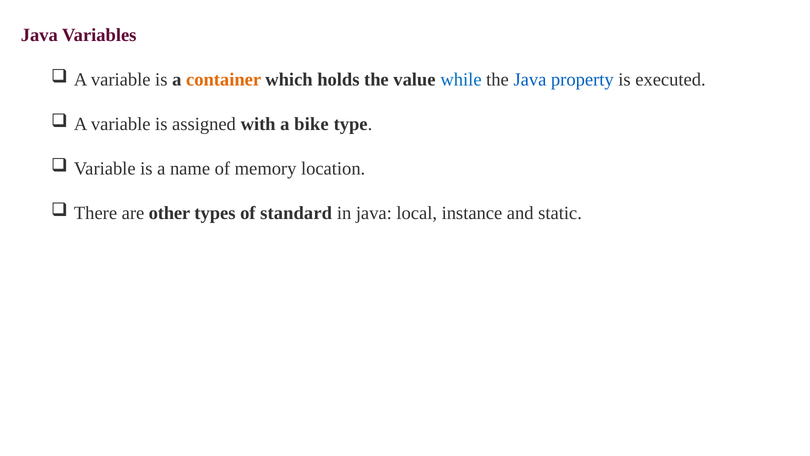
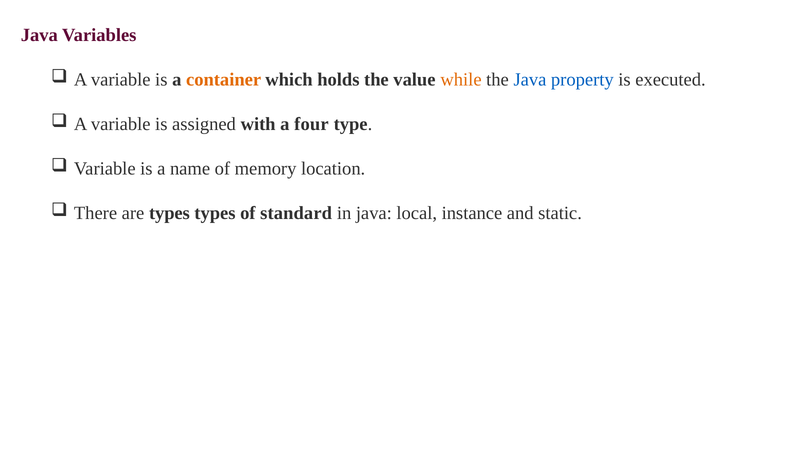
while colour: blue -> orange (461, 79)
bike: bike -> four (311, 124)
are other: other -> types (169, 213)
